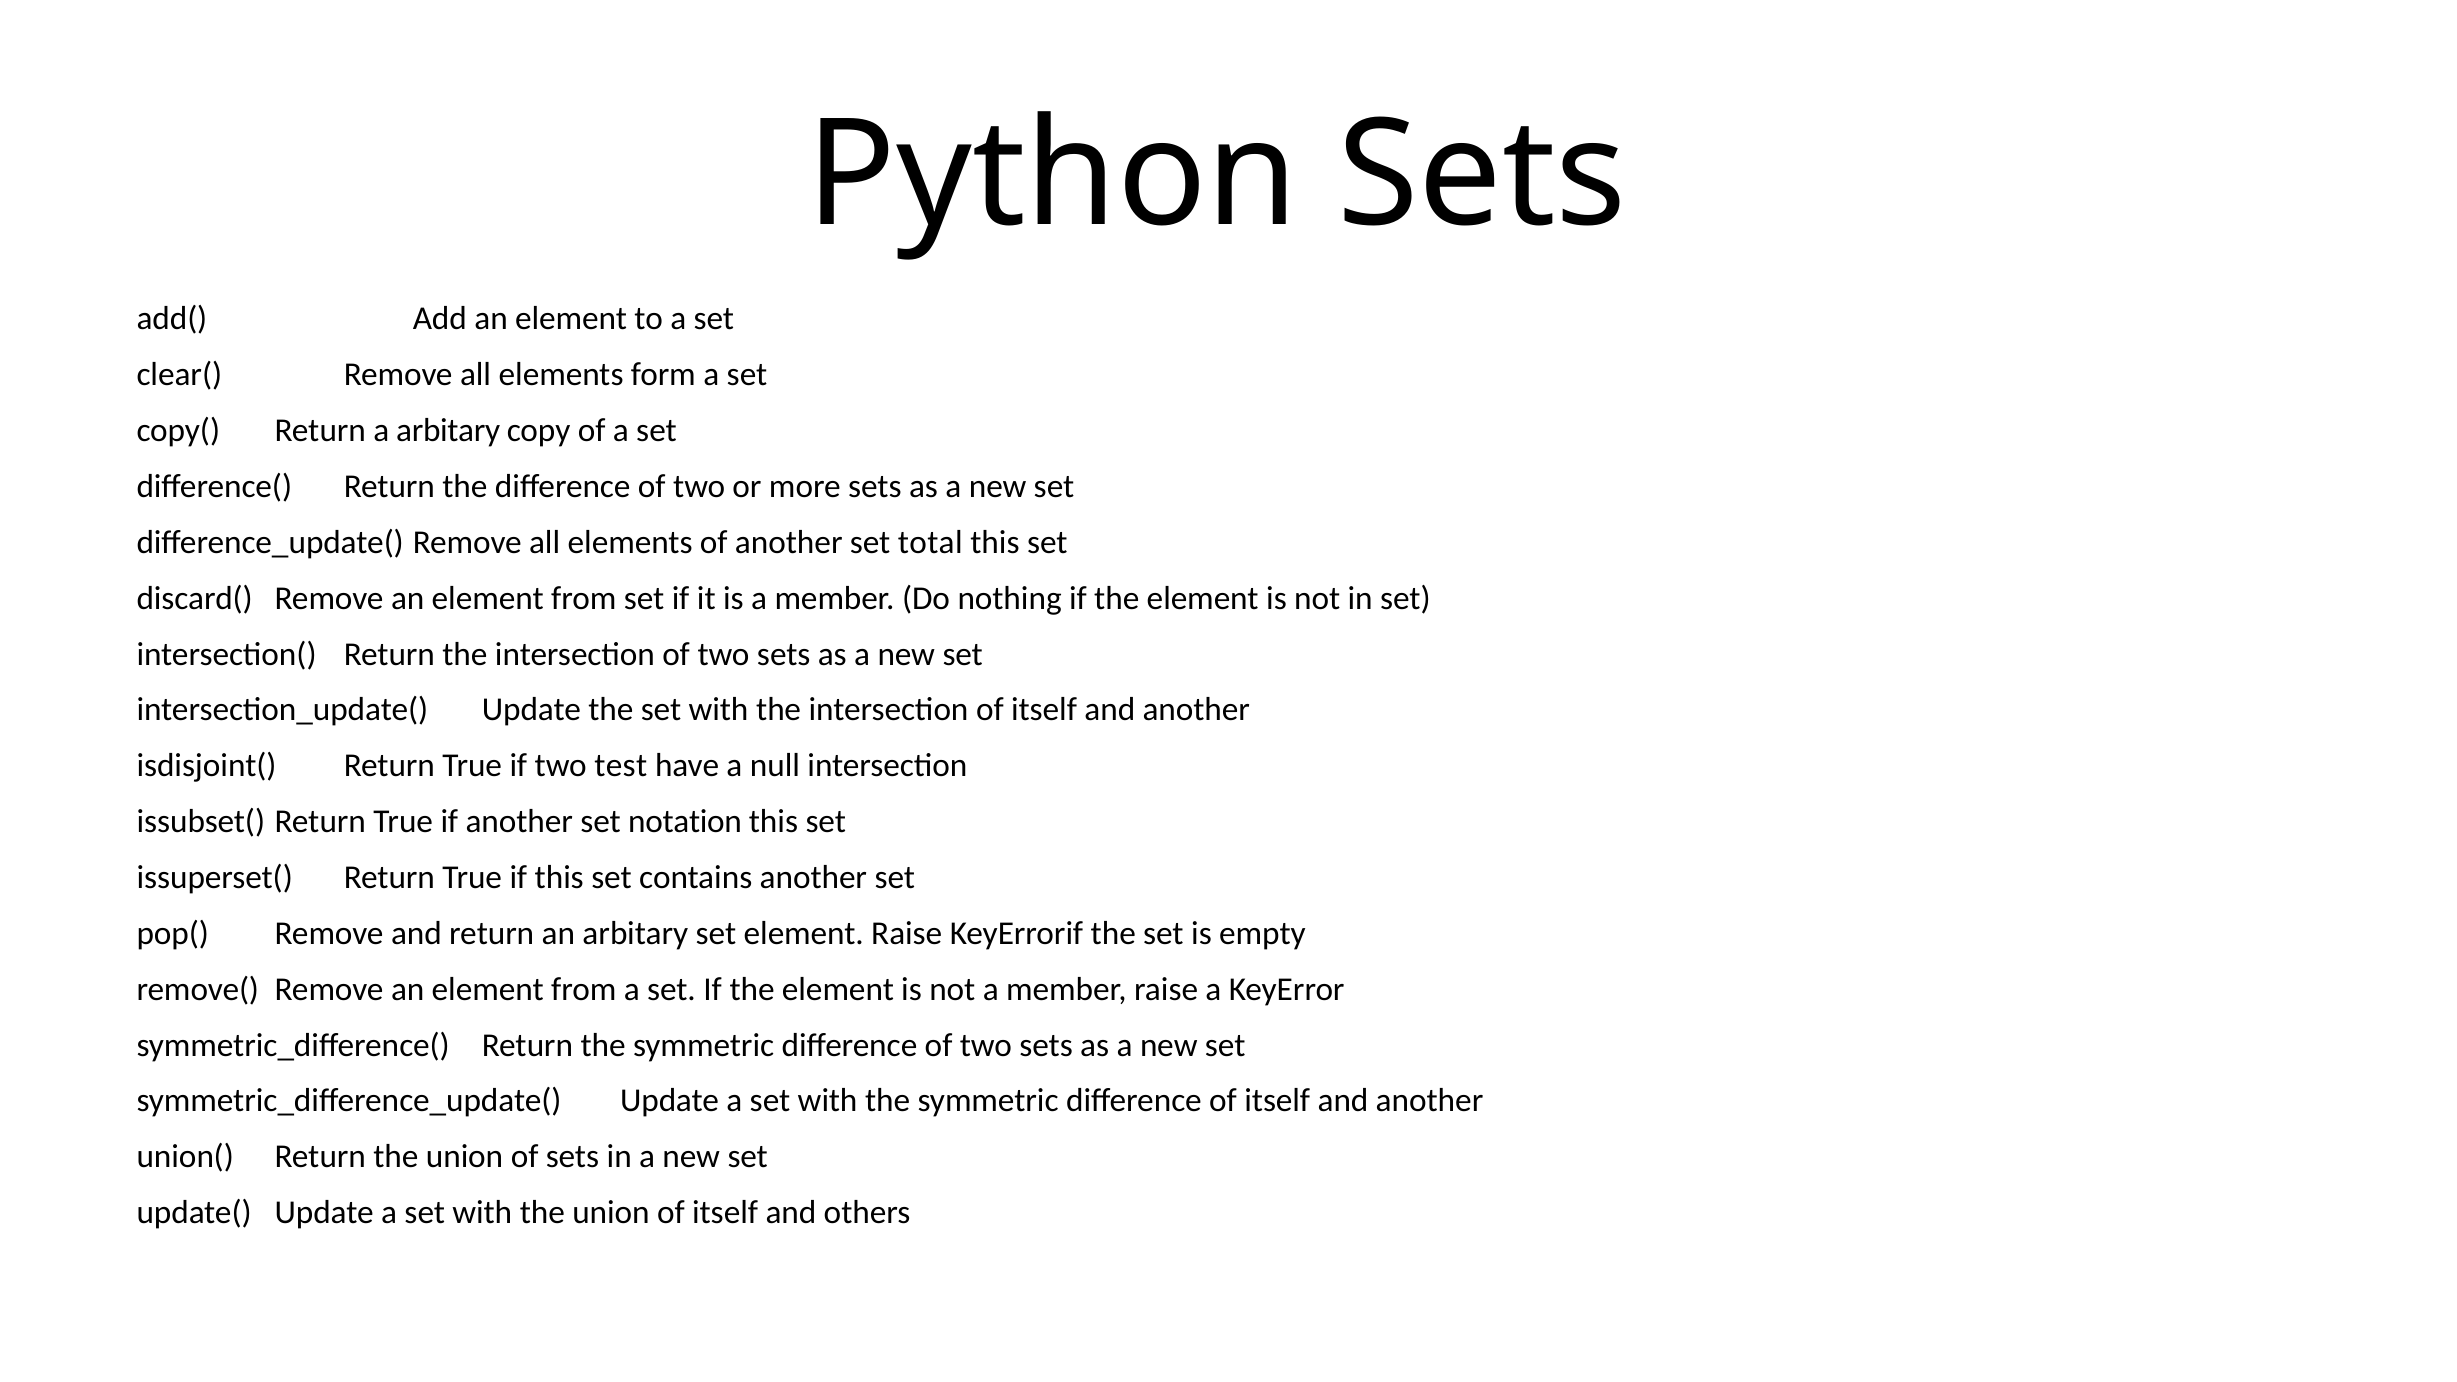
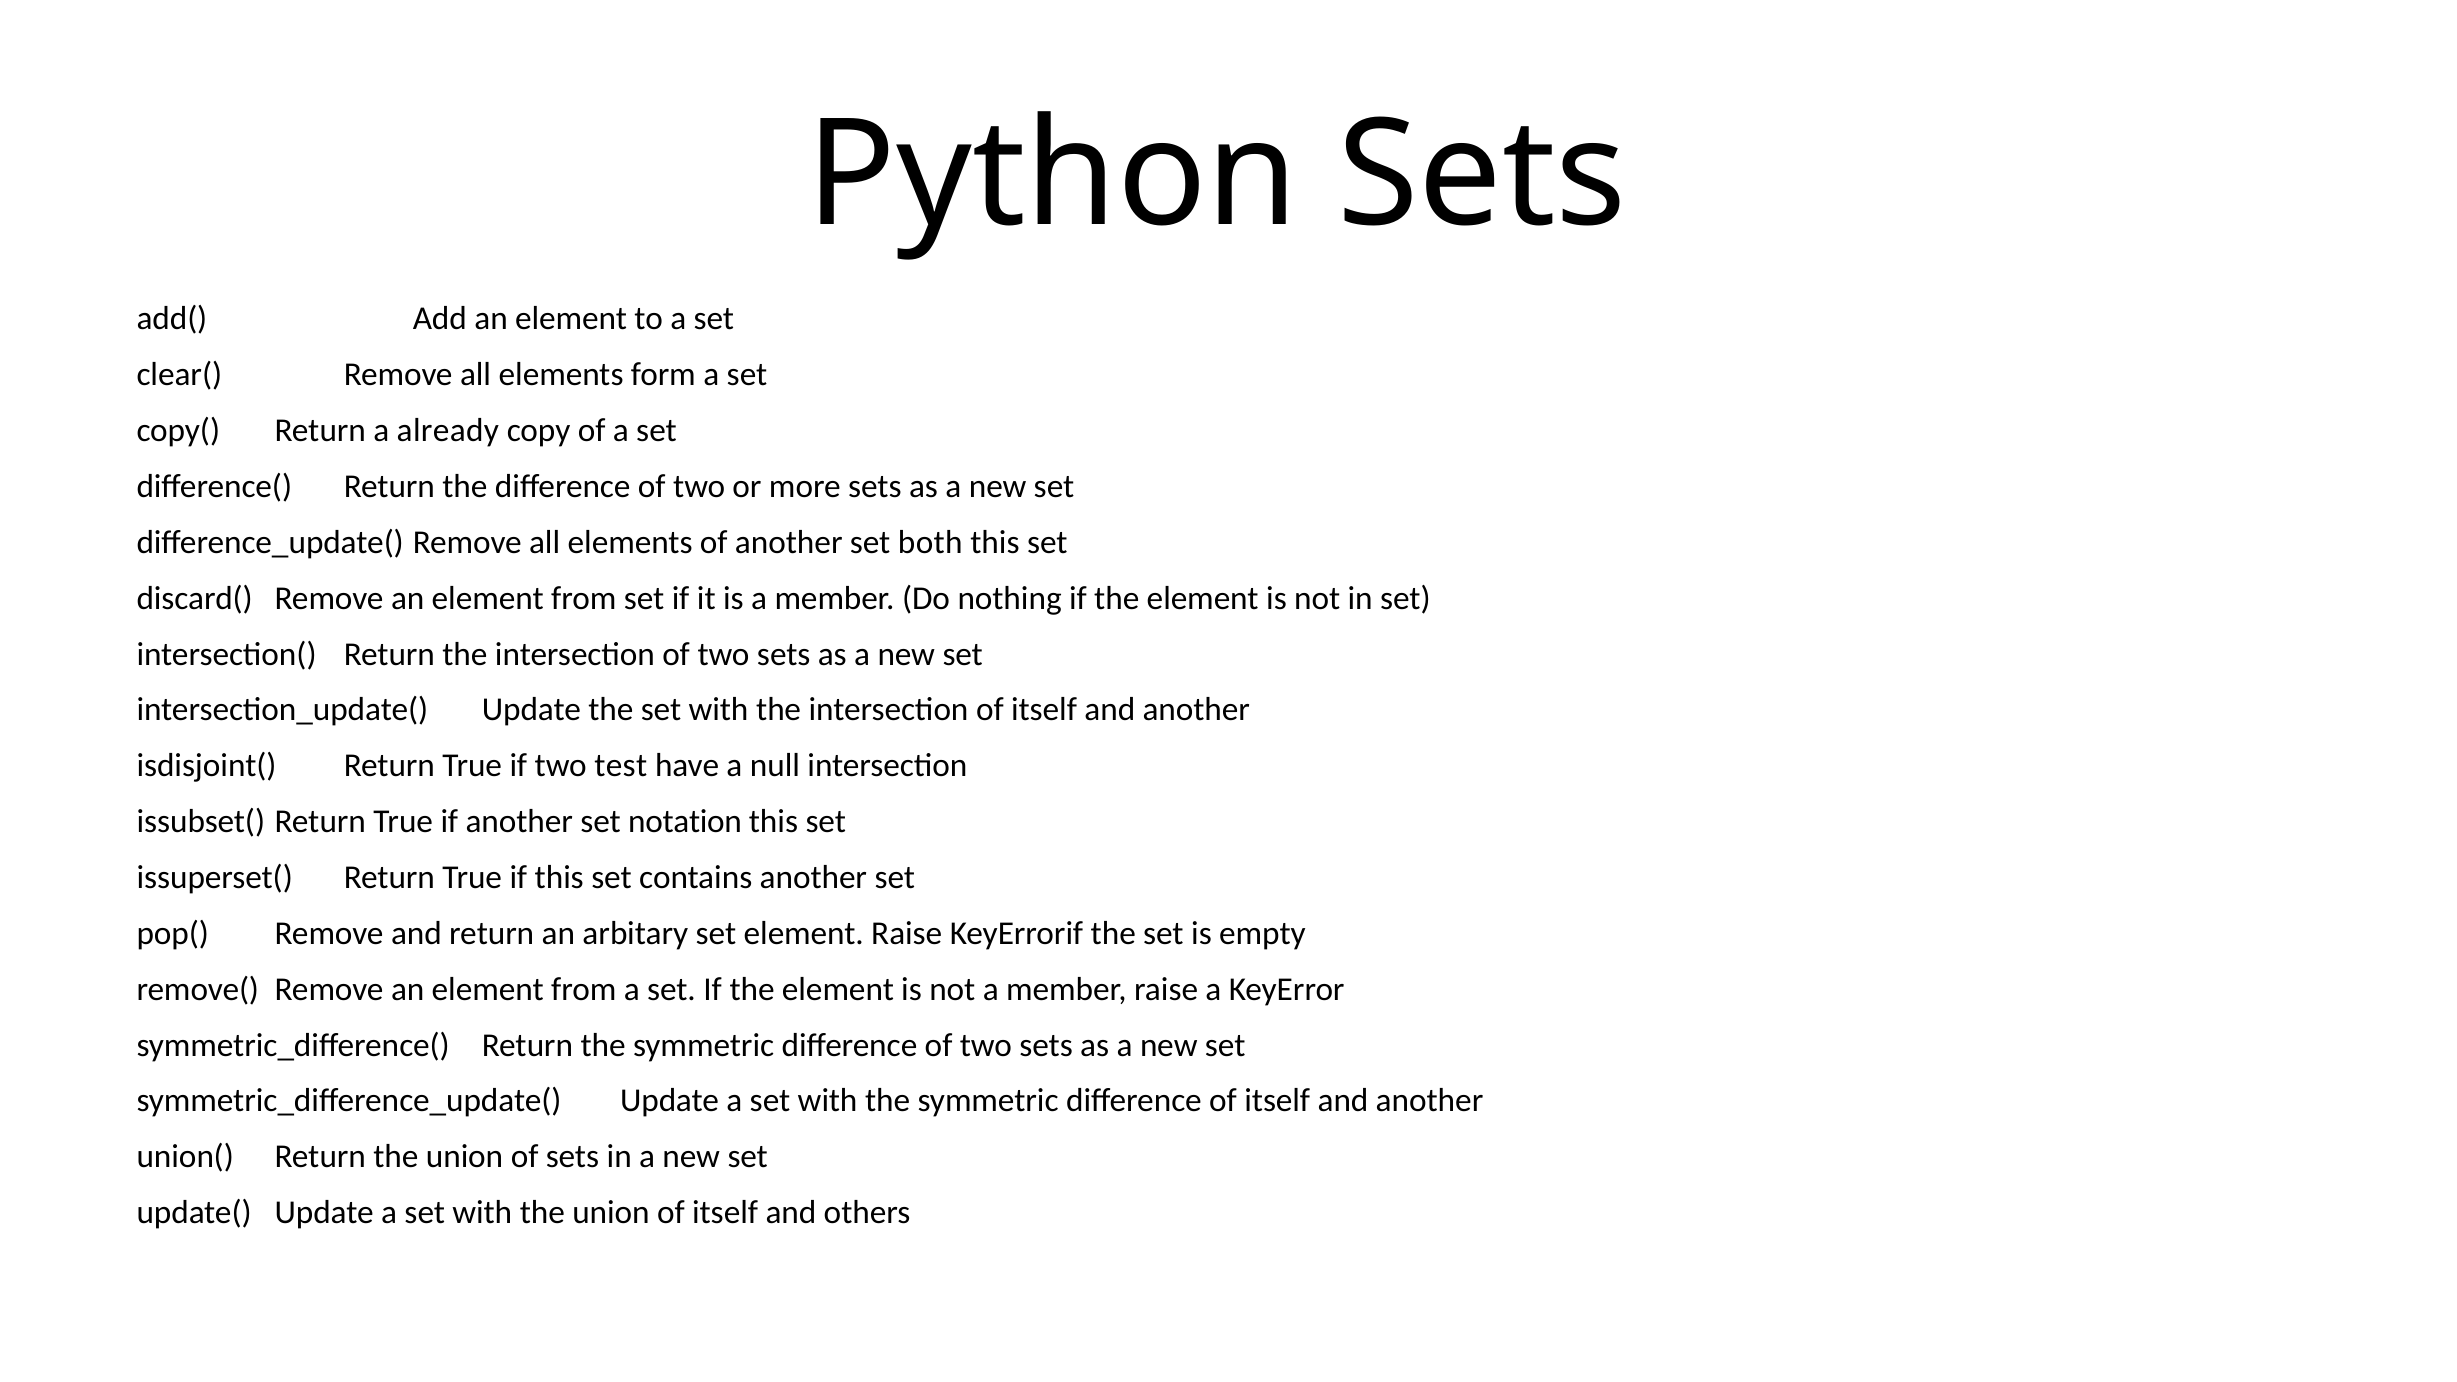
a arbitary: arbitary -> already (448, 431)
total: total -> both (930, 542)
